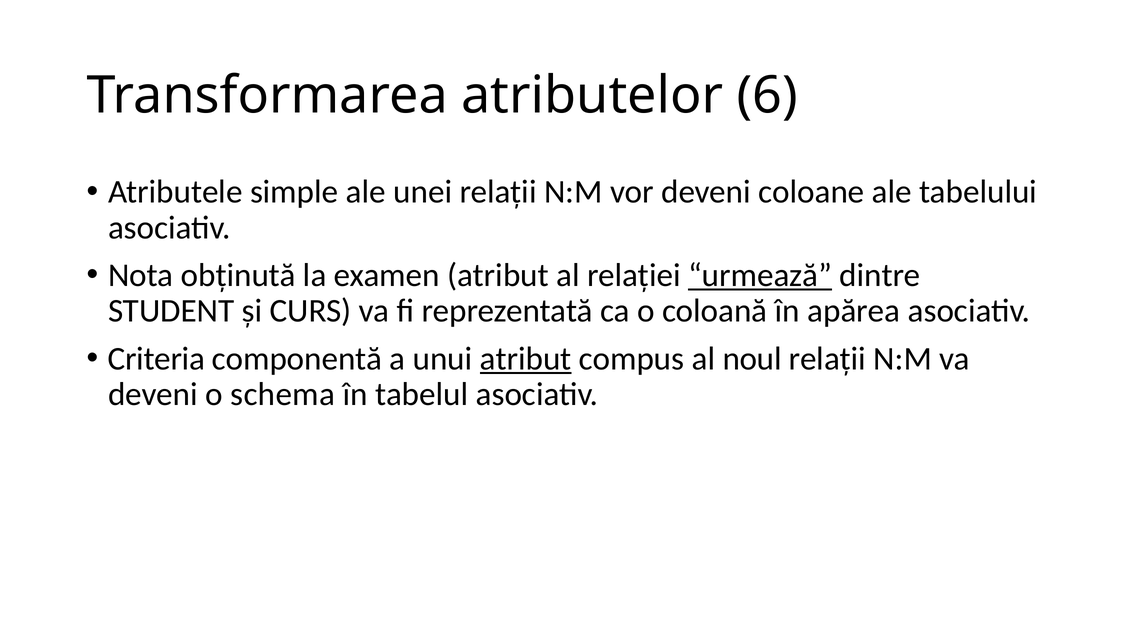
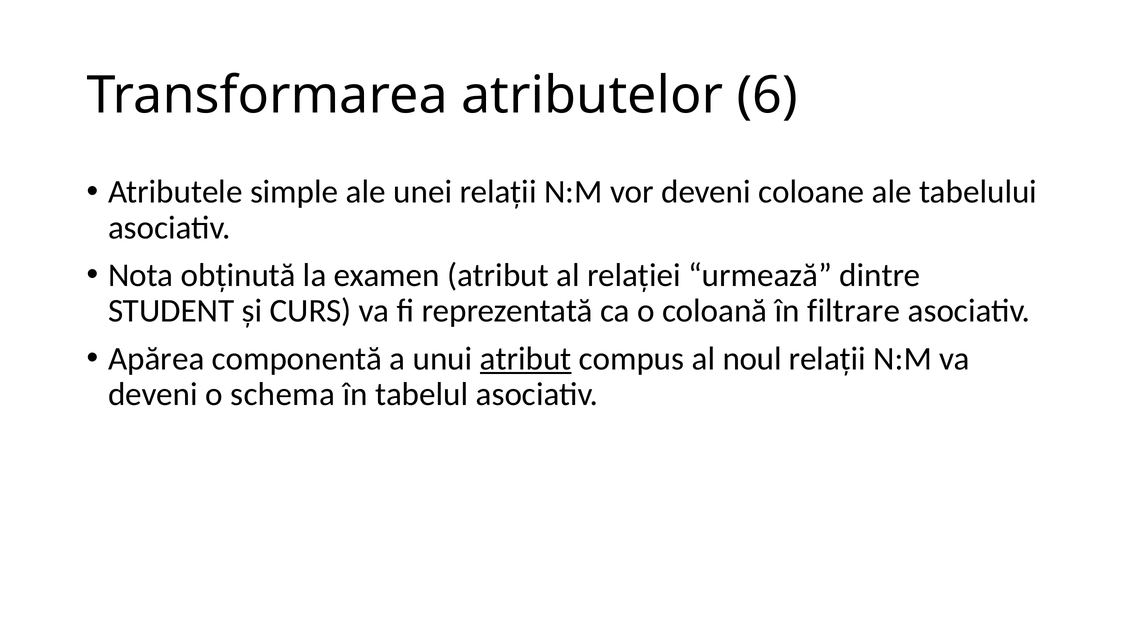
urmează underline: present -> none (760, 276)
apărea: apărea -> filtrare (854, 311)
Criteria: Criteria -> Apărea (156, 359)
